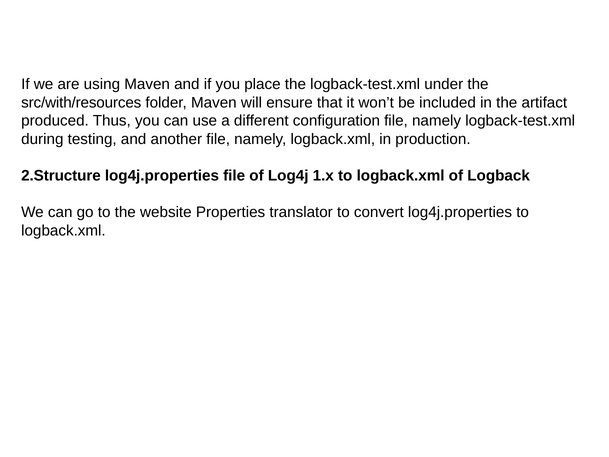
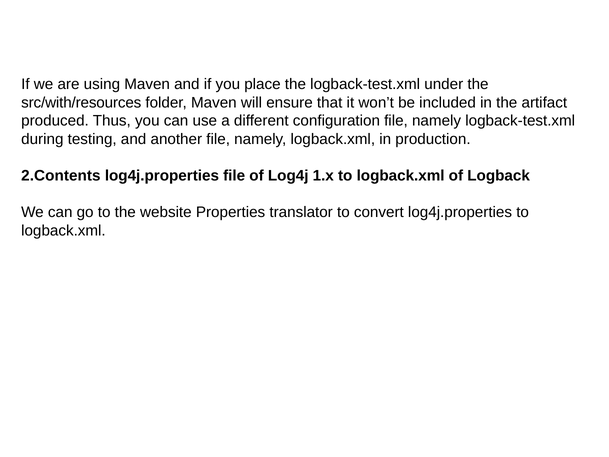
2.Structure: 2.Structure -> 2.Contents (61, 176)
